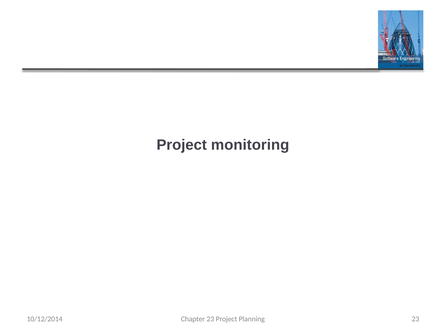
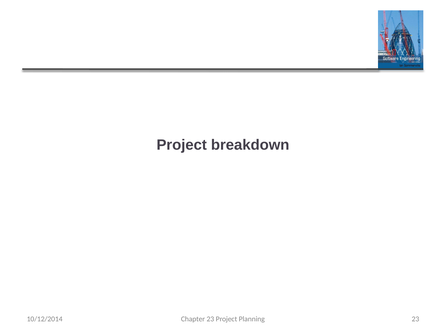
monitoring: monitoring -> breakdown (250, 145)
